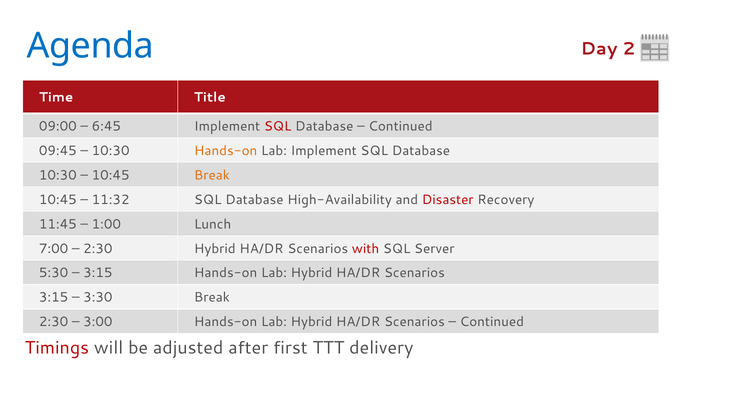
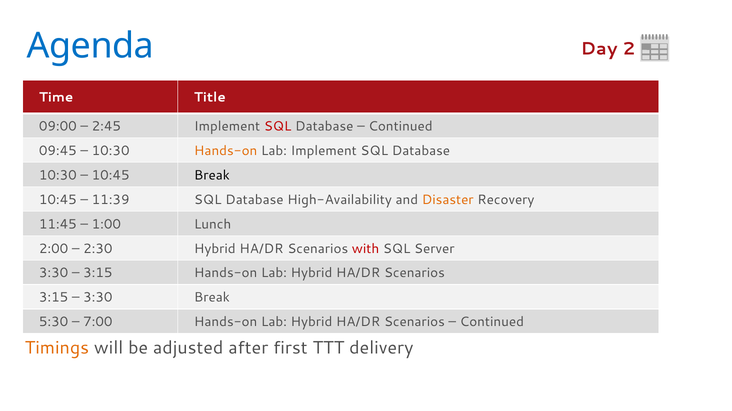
6:45: 6:45 -> 2:45 (106, 127)
Break colour: orange -> black (212, 176)
11:32: 11:32 -> 11:39 (111, 200)
Disaster colour: red -> orange (448, 200)
7:00: 7:00 -> 2:00 (54, 249)
5:30: 5:30 -> 3:30 (54, 274)
2:30: 2:30 -> 5:30 (54, 323)
3:00: 3:00 -> 7:00 (98, 323)
Timings colour: red -> orange (57, 348)
